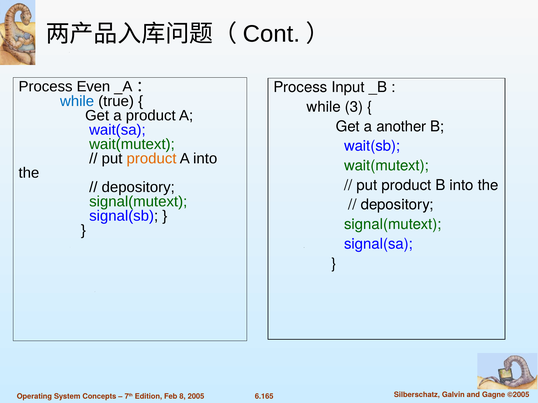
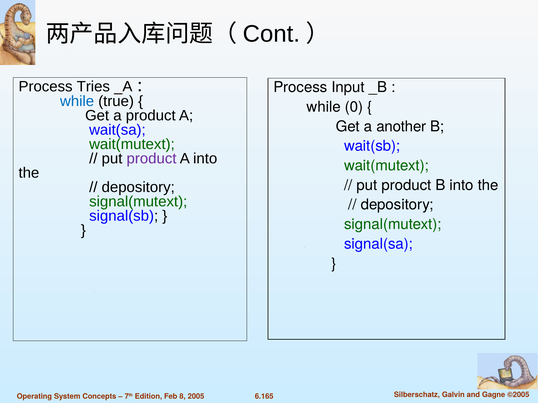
Even: Even -> Tries (93, 87)
3: 3 -> 0 (354, 107)
product colour: orange -> purple (152, 159)
